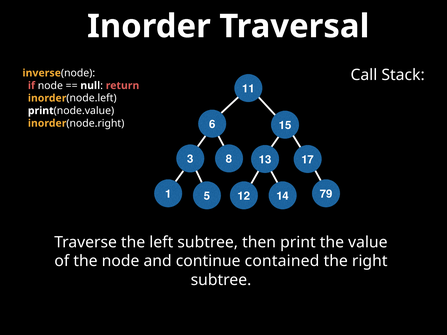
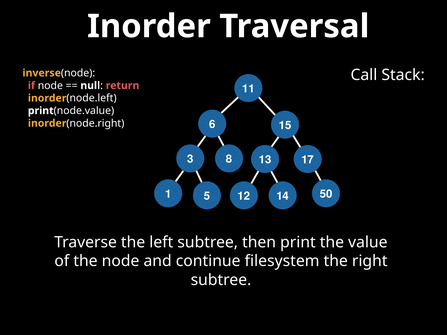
79: 79 -> 50 (326, 194)
contained: contained -> filesystem (282, 261)
